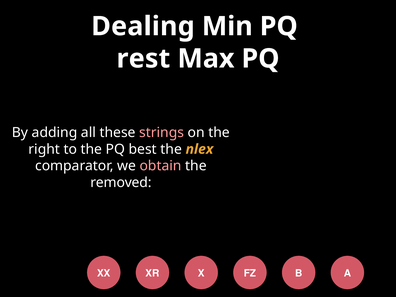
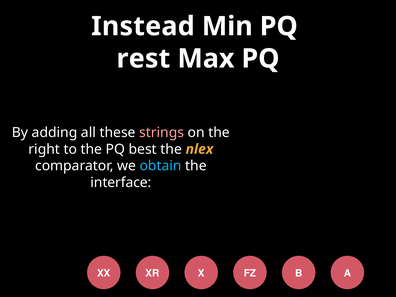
Dealing: Dealing -> Instead (143, 26)
obtain colour: pink -> light blue (161, 166)
removed: removed -> interface (121, 183)
